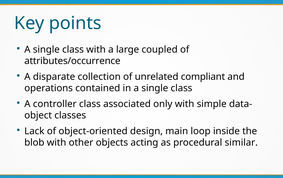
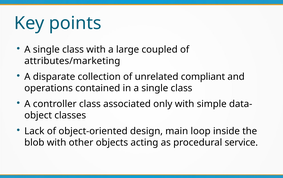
attributes/occurrence: attributes/occurrence -> attributes/marketing (72, 61)
similar: similar -> service (241, 143)
